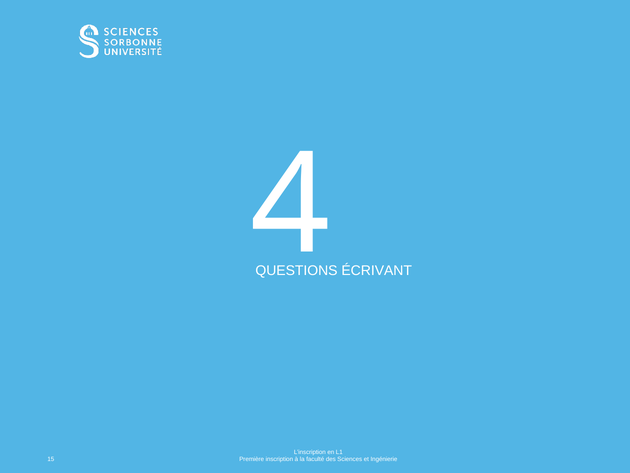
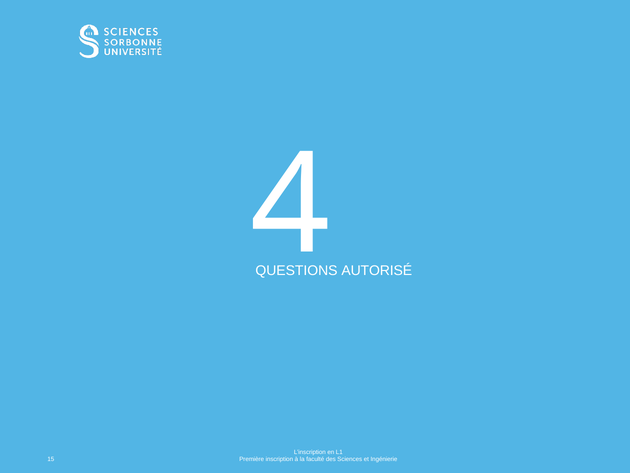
ÉCRIVANT: ÉCRIVANT -> AUTORISÉ (377, 270)
